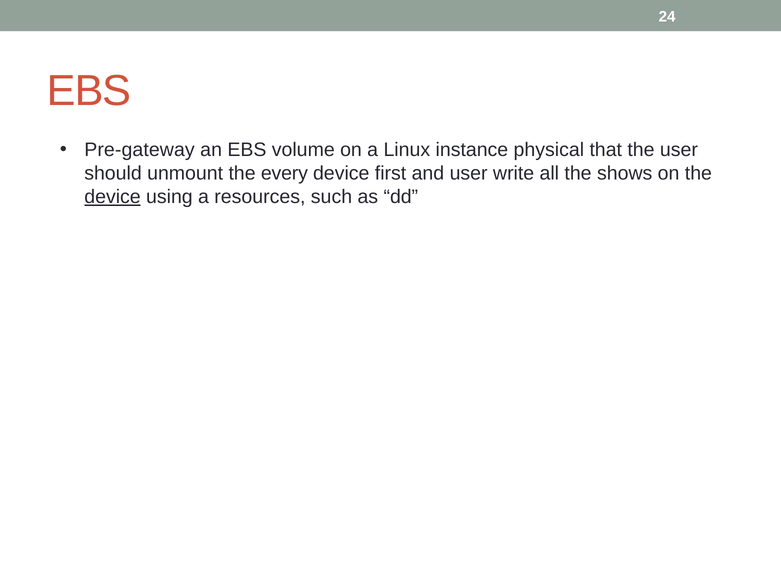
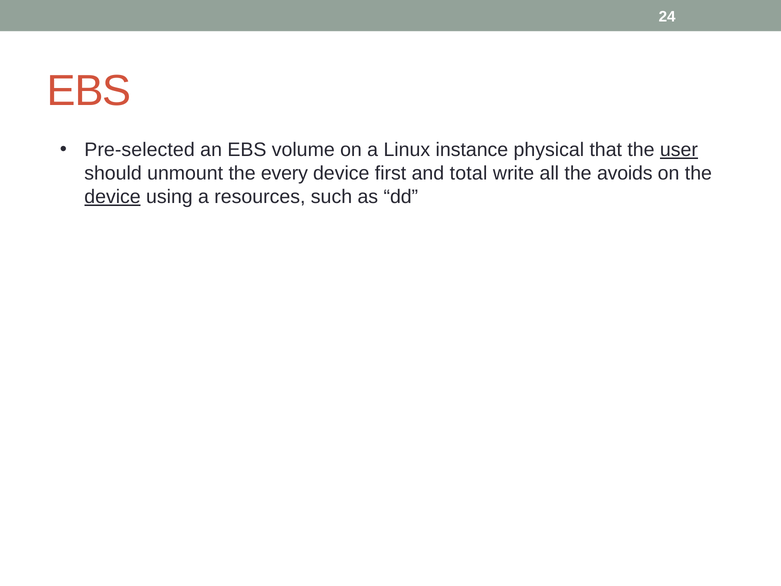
Pre-gateway: Pre-gateway -> Pre-selected (140, 150)
user underline: none -> present (679, 150)
and user: user -> total (469, 173)
shows: shows -> avoids (625, 173)
